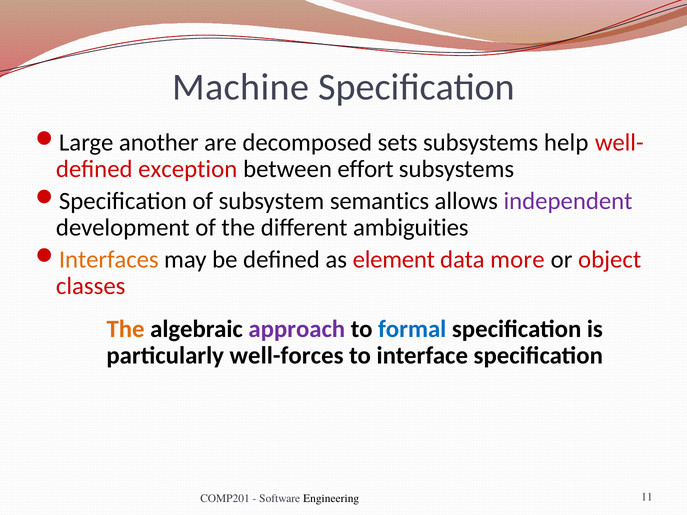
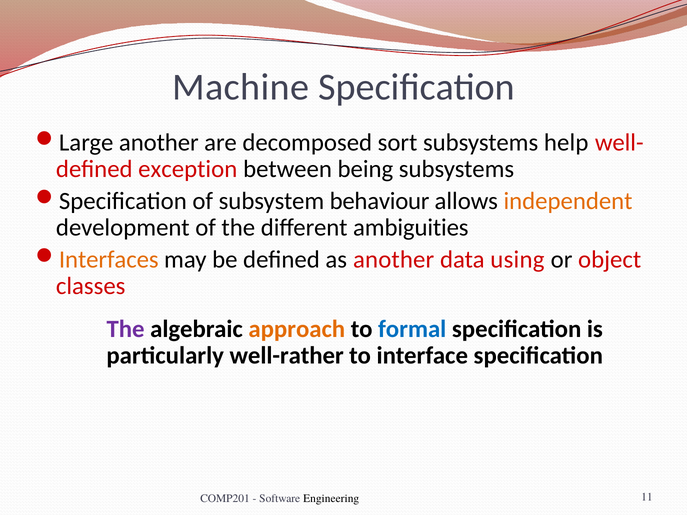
sets: sets -> sort (398, 143)
effort: effort -> being (365, 169)
semantics: semantics -> behaviour (380, 201)
independent colour: purple -> orange (568, 201)
as element: element -> another (394, 260)
more: more -> using (517, 260)
The colour: orange -> purple (126, 329)
approach colour: purple -> orange (297, 329)
well-forces: well-forces -> well-rather (287, 356)
